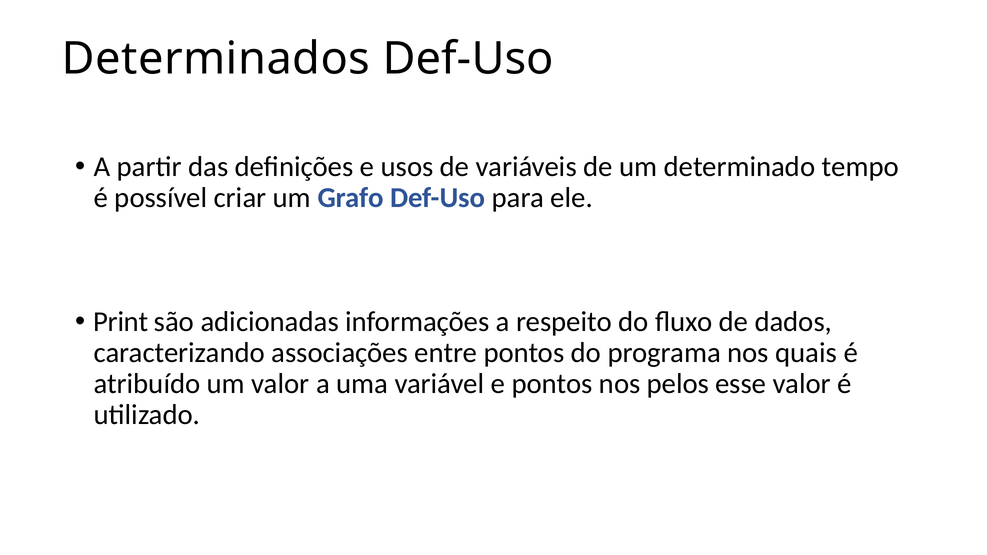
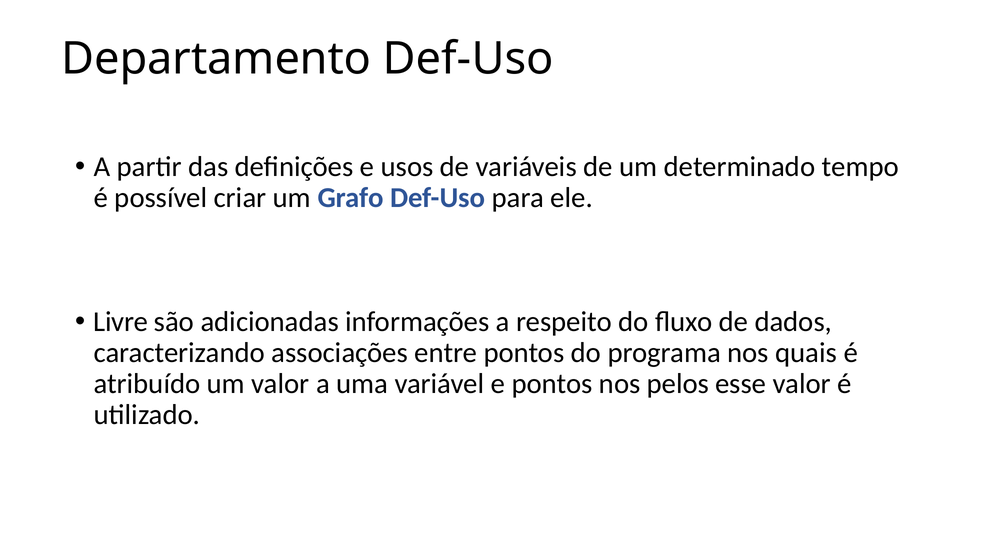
Determinados: Determinados -> Departamento (216, 59)
Print: Print -> Livre (121, 322)
